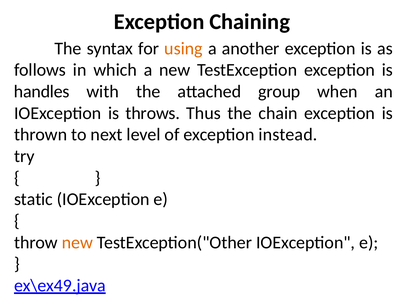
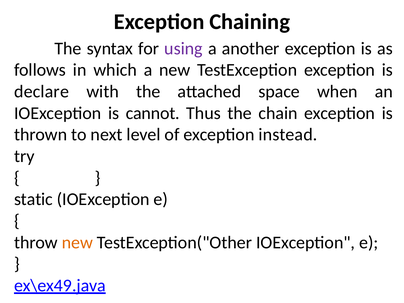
using colour: orange -> purple (184, 48)
handles: handles -> declare (42, 92)
group: group -> space (279, 92)
throws: throws -> cannot (153, 113)
